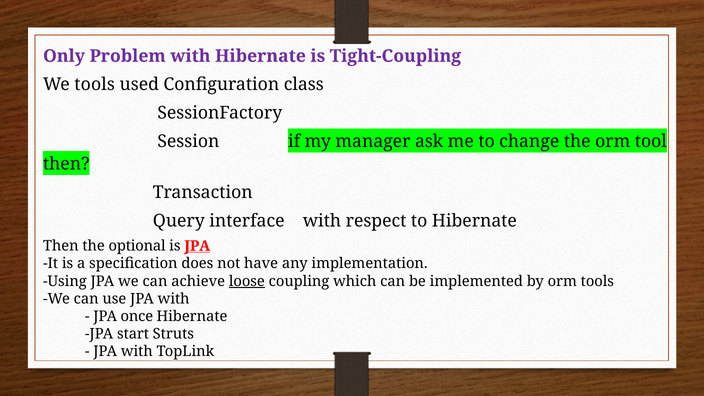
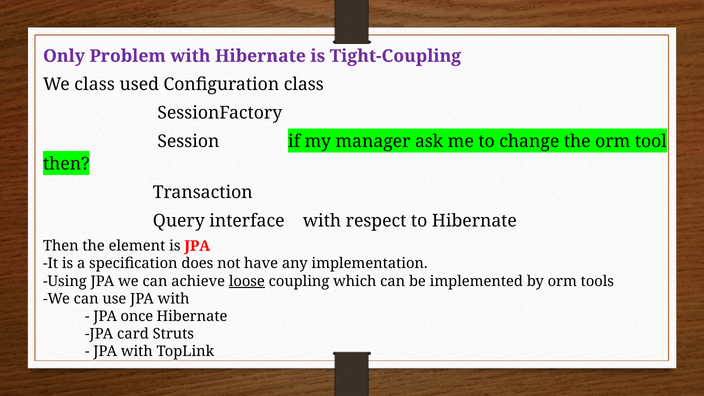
We tools: tools -> class (95, 85)
optional: optional -> element (137, 246)
JPA underline: present -> none (197, 246)
start: start -> card (133, 334)
